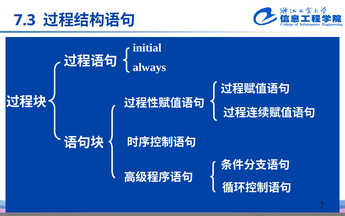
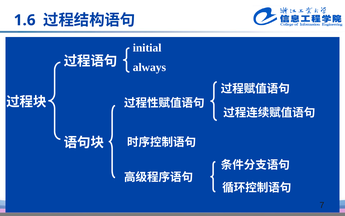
7.3: 7.3 -> 1.6 (25, 20)
